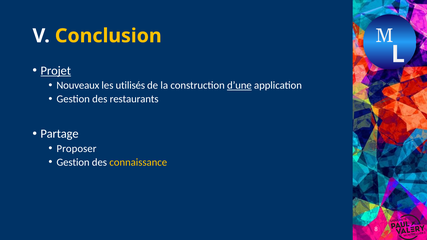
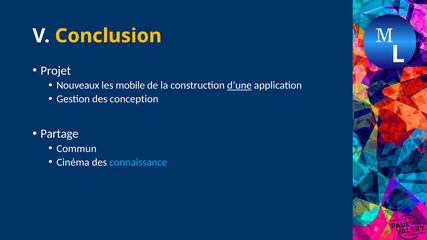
Projet underline: present -> none (56, 71)
utilisés: utilisés -> mobile (130, 85)
restaurants: restaurants -> conception (134, 99)
Proposer: Proposer -> Commun (77, 149)
Gestion: Gestion -> Cinéma (73, 162)
connaissance colour: yellow -> light blue (138, 162)
